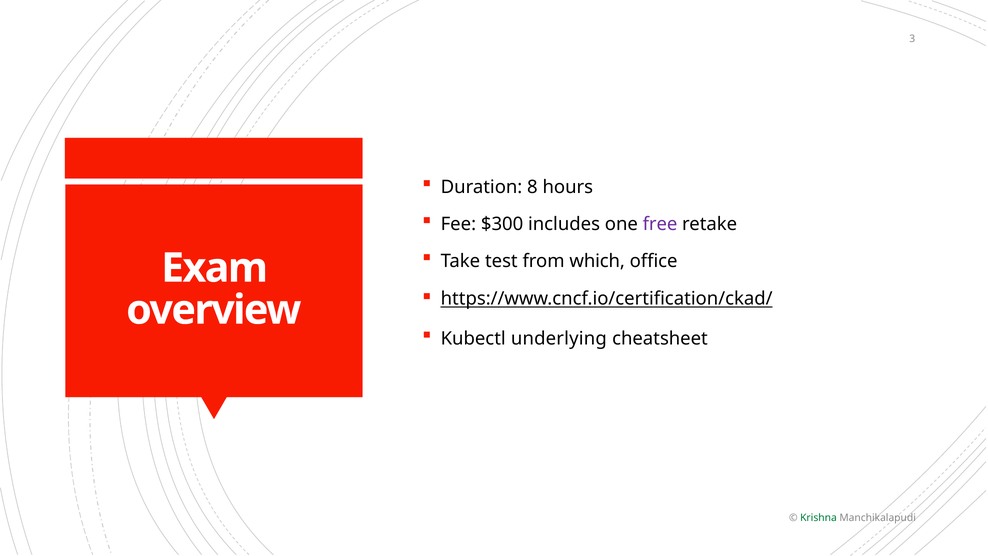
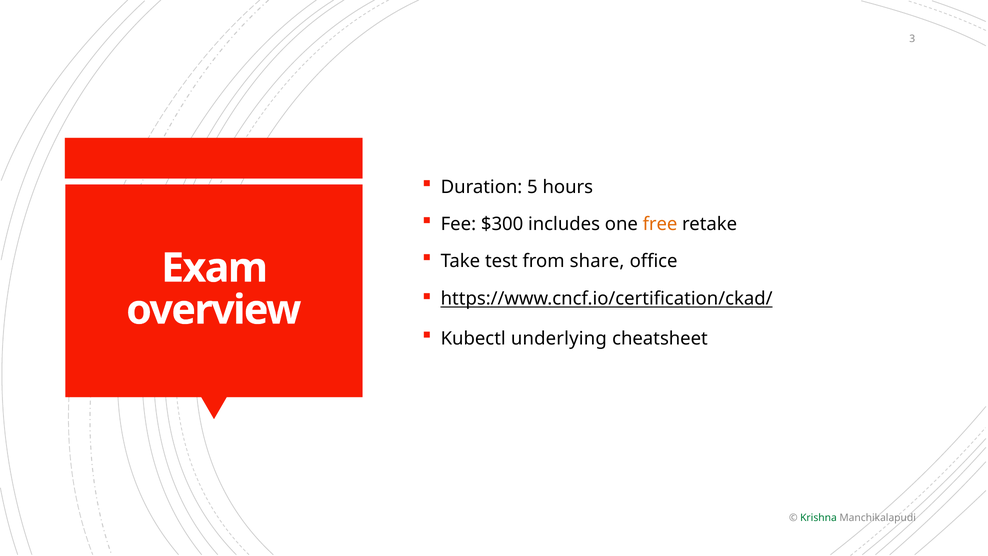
8: 8 -> 5 (532, 187)
free colour: purple -> orange (660, 224)
which: which -> share (597, 261)
